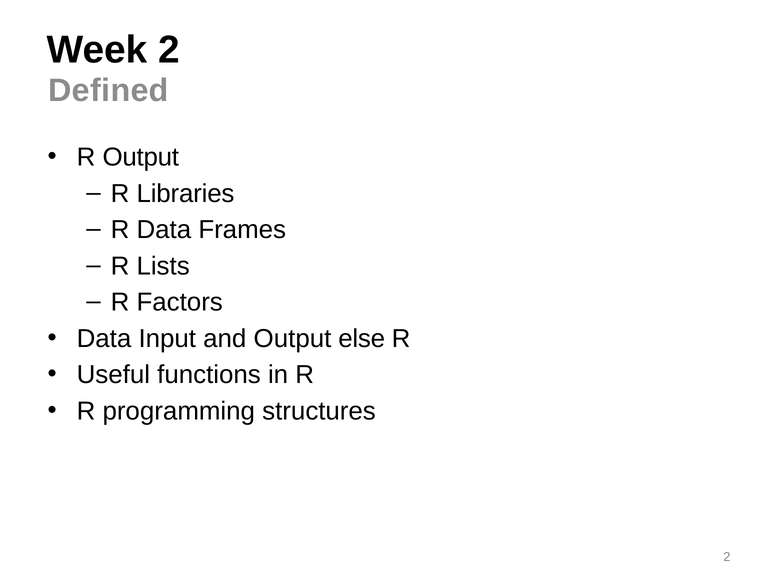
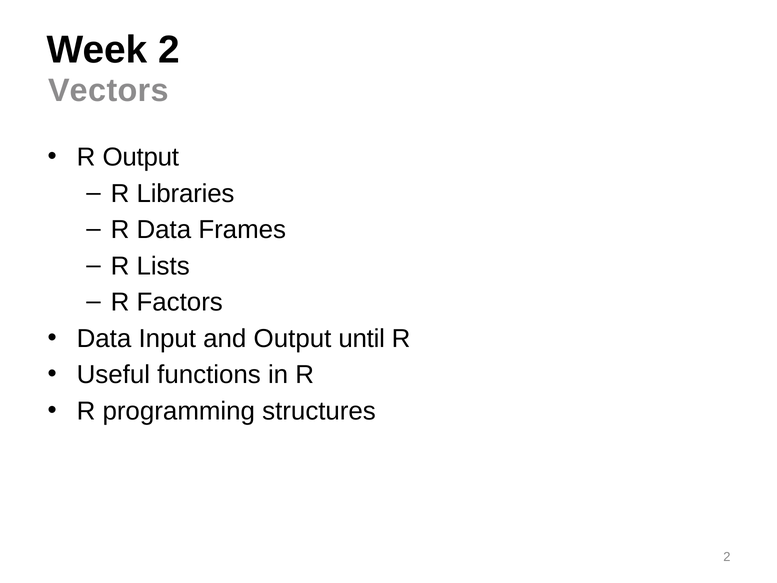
Defined: Defined -> Vectors (108, 91)
else: else -> until (362, 338)
